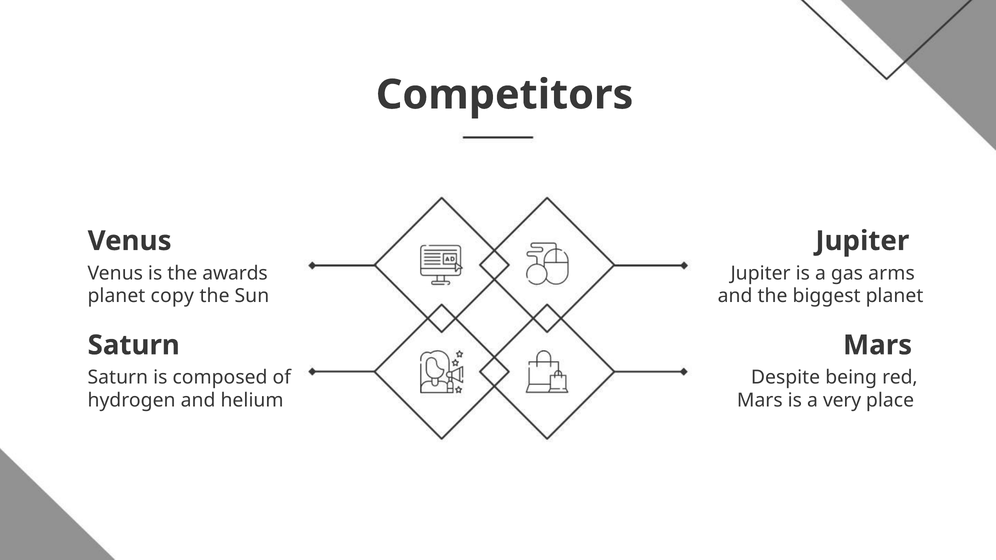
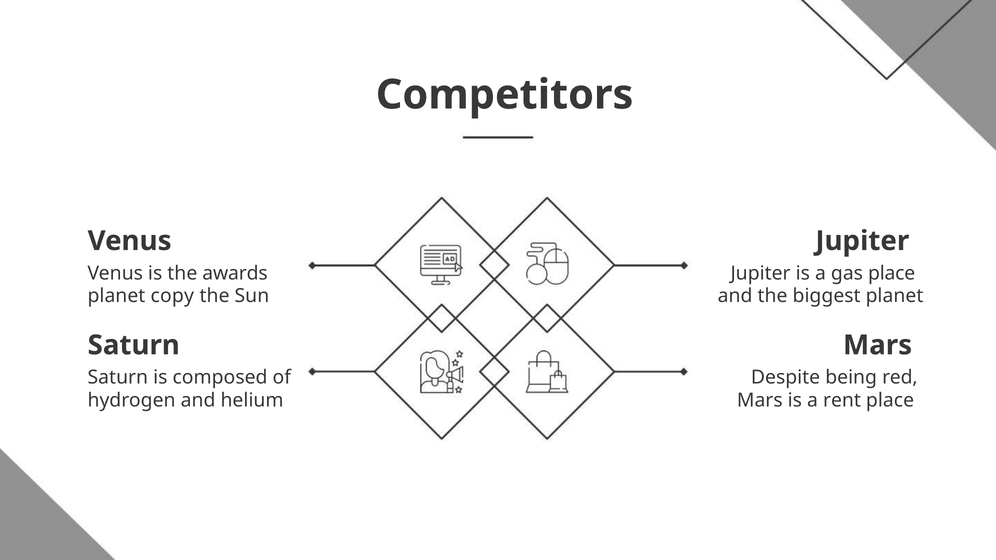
gas arms: arms -> place (892, 273)
very: very -> rent (842, 400)
